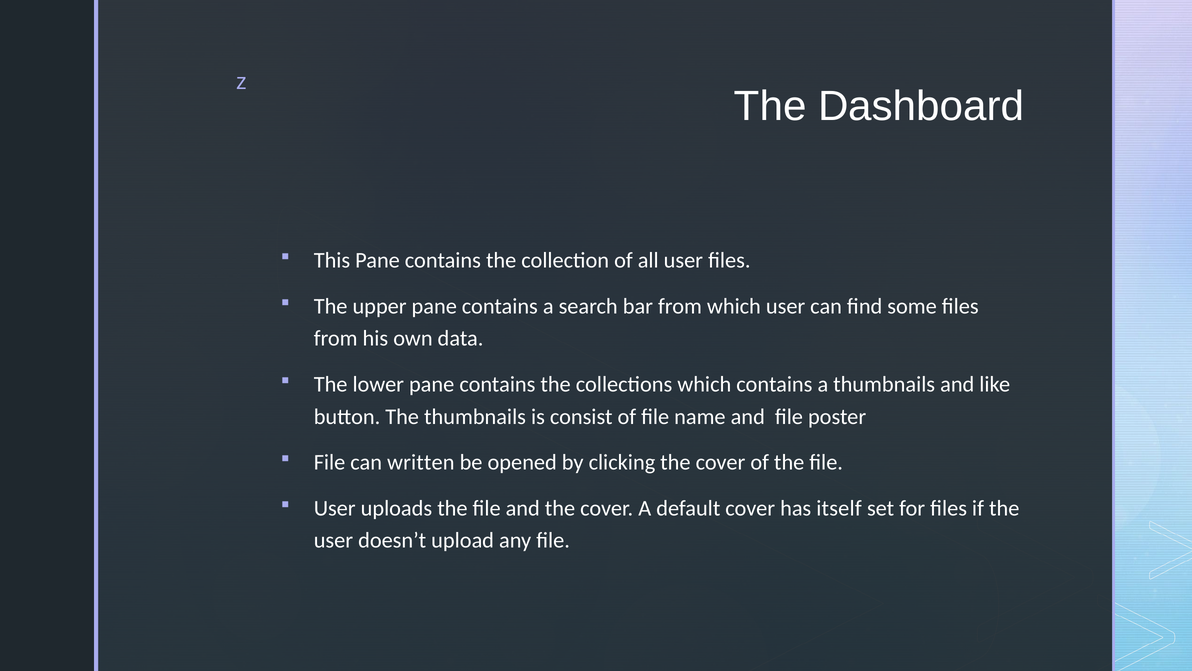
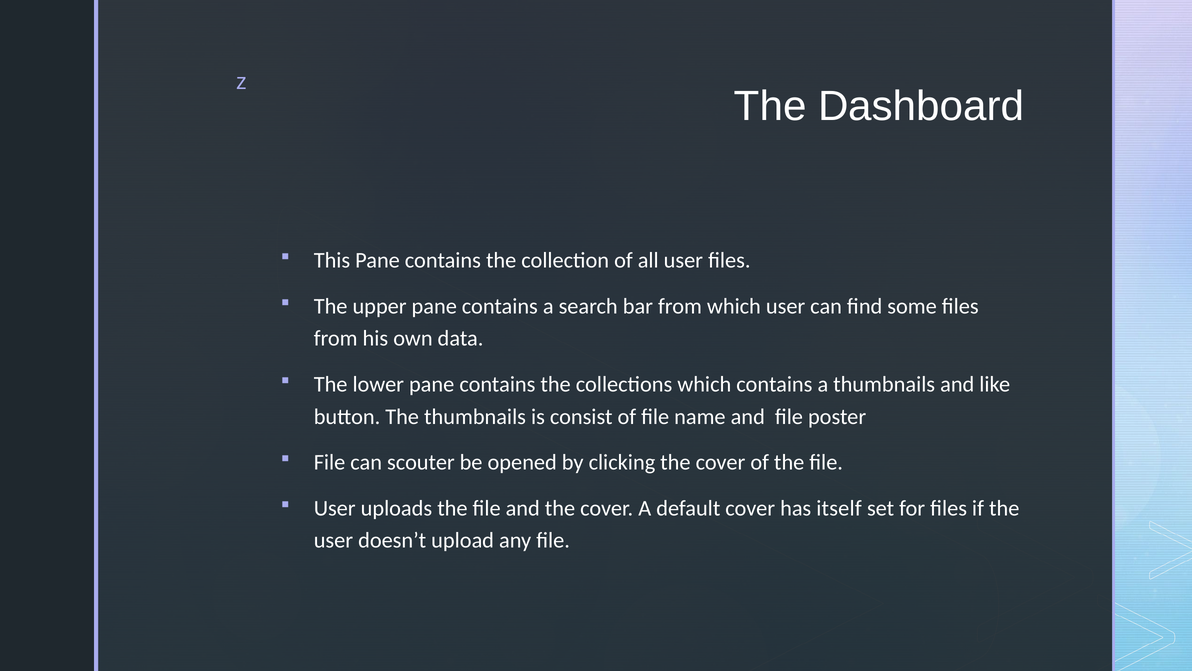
written: written -> scouter (421, 462)
